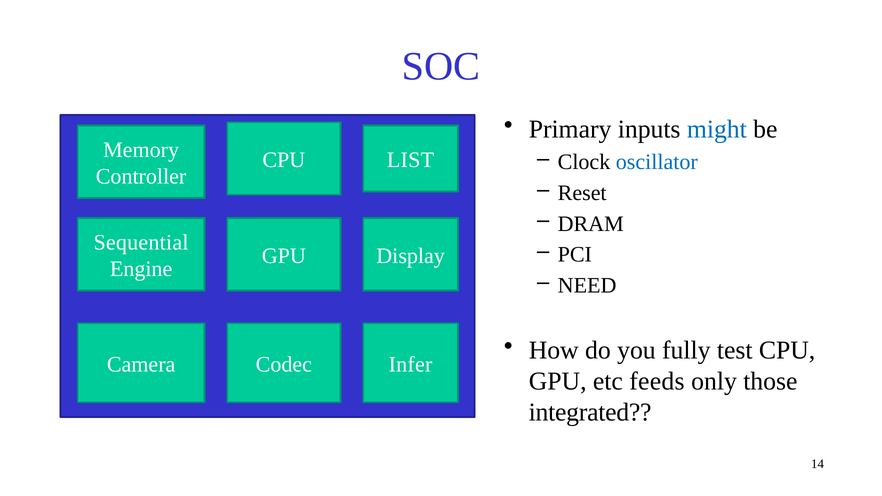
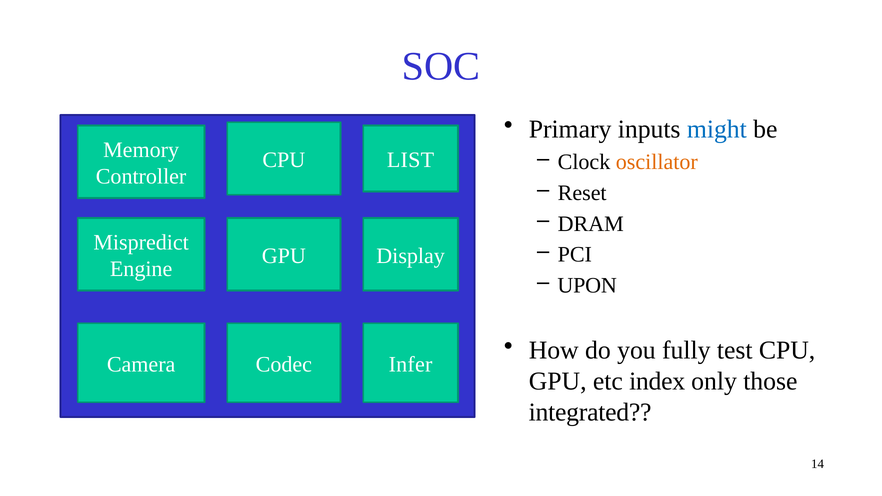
oscillator colour: blue -> orange (657, 162)
Sequential: Sequential -> Mispredict (141, 243)
NEED: NEED -> UPON (587, 286)
feeds: feeds -> index (657, 381)
